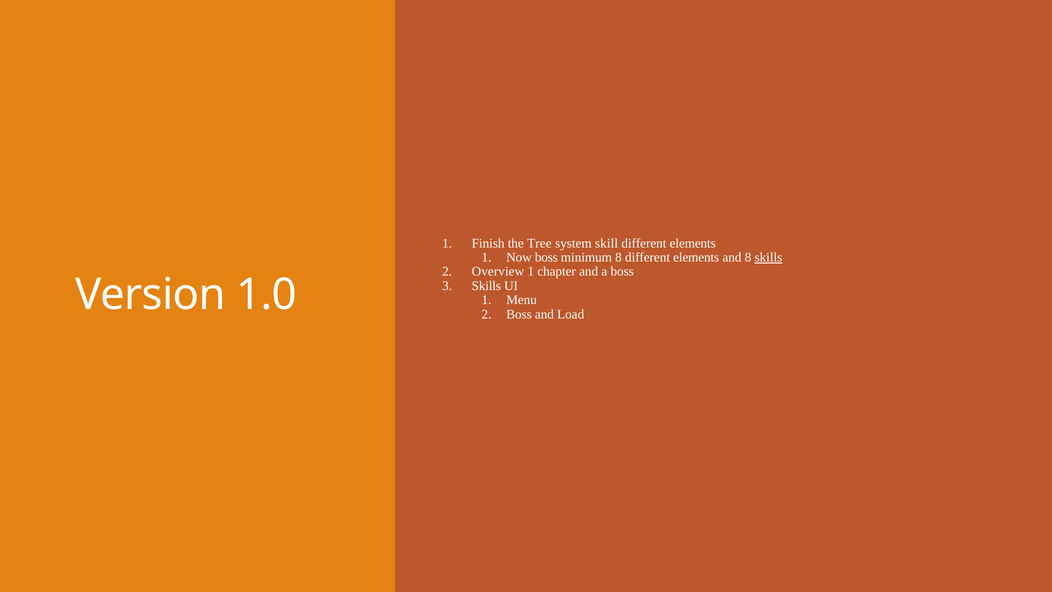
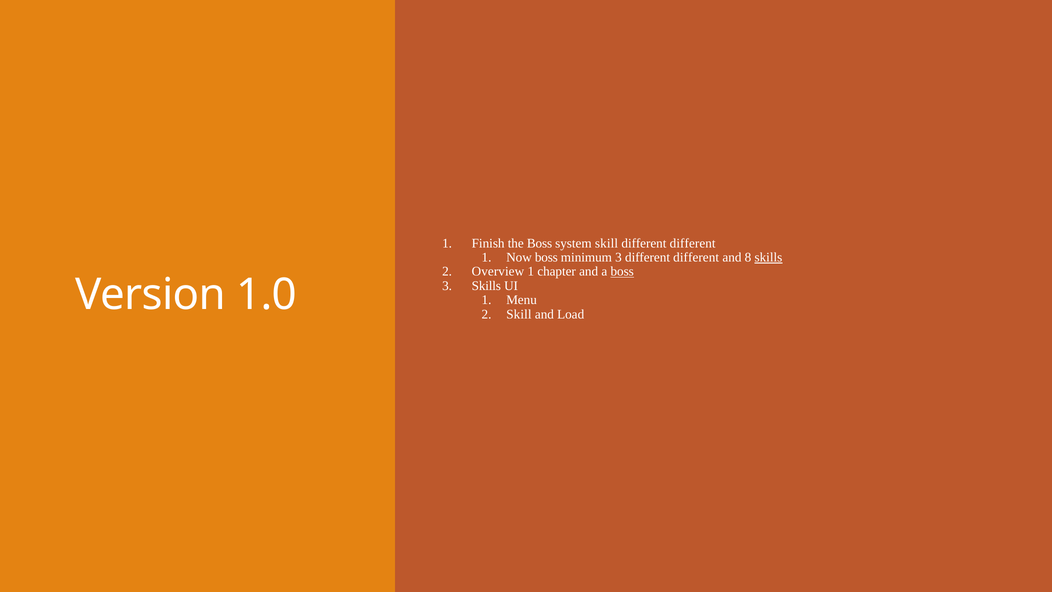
the Tree: Tree -> Boss (540, 243)
elements: elements -> different (693, 243)
minimum 8: 8 -> 3 (619, 257)
elements: elements -> different (696, 257)
boss underline: none -> present (622, 271)
2 Boss: Boss -> Skill (519, 314)
